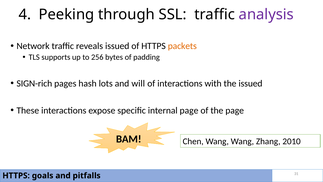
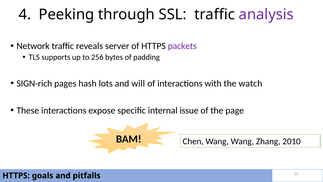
reveals issued: issued -> server (117, 46)
packets colour: orange -> purple (182, 46)
the issued: issued -> watch (250, 83)
internal page: page -> issue (189, 110)
